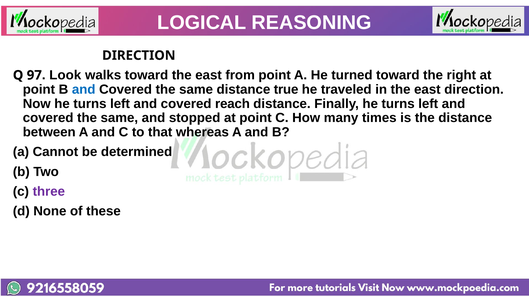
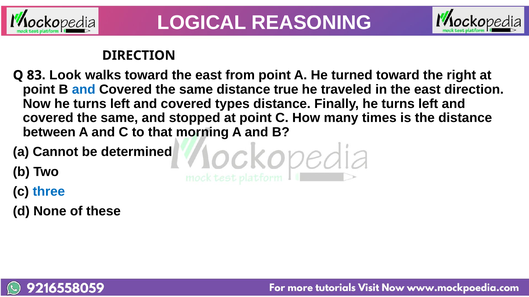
97: 97 -> 83 (34, 75)
reach: reach -> types (232, 104)
whereas: whereas -> morning (202, 132)
three colour: purple -> blue (49, 192)
